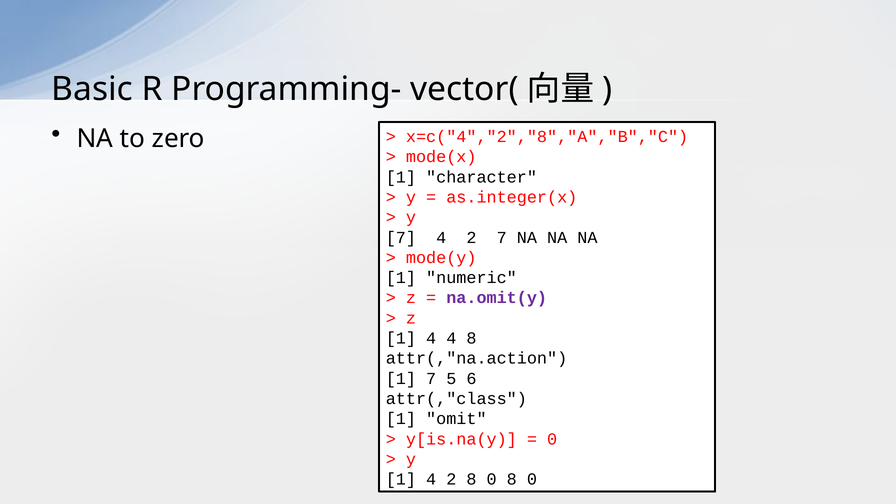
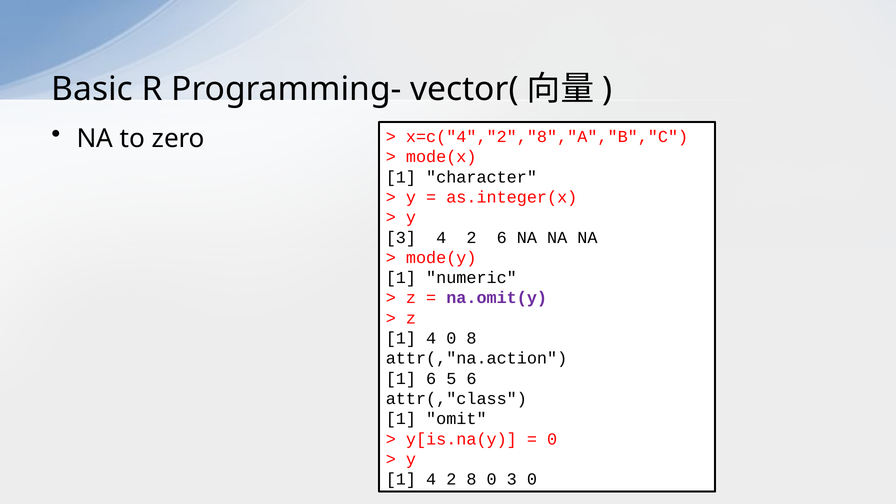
7: 7 -> 3 (401, 237)
2 7: 7 -> 6 (502, 237)
4 4: 4 -> 0 (451, 338)
1 7: 7 -> 6 (431, 379)
0 8: 8 -> 3 (512, 479)
